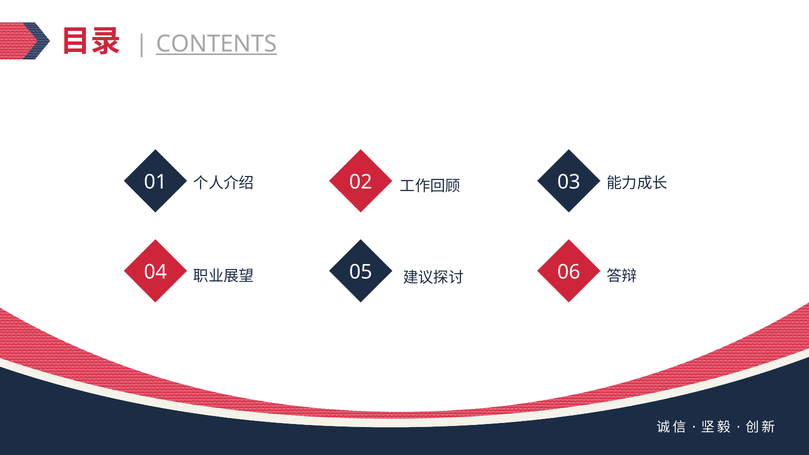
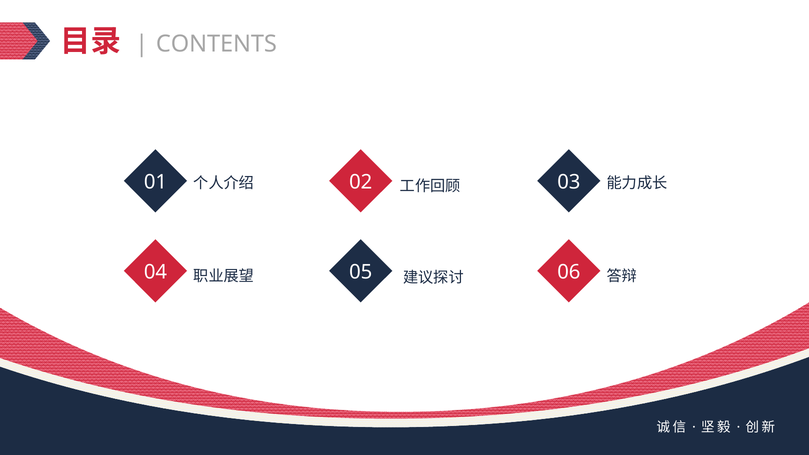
CONTENTS underline: present -> none (216, 44)
